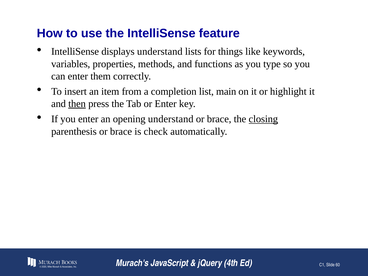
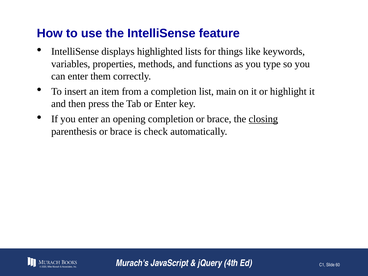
displays understand: understand -> highlighted (160, 52)
then underline: present -> none (77, 104)
opening understand: understand -> completion (171, 119)
